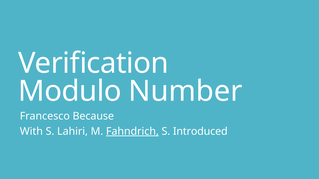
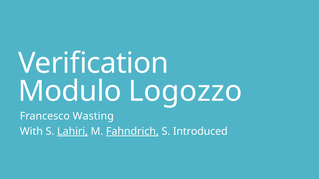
Number: Number -> Logozzo (185, 91)
Because: Because -> Wasting (93, 116)
Lahiri underline: none -> present (73, 132)
